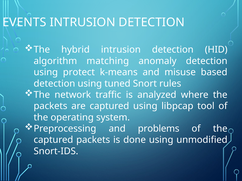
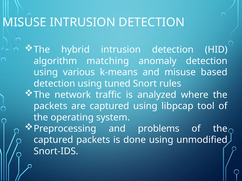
EVENTS: EVENTS -> MISUSE (24, 22)
protect: protect -> various (79, 72)
